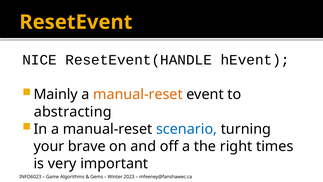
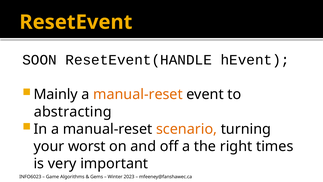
NICE: NICE -> SOON (40, 60)
scenario colour: blue -> orange (187, 129)
brave: brave -> worst (87, 146)
